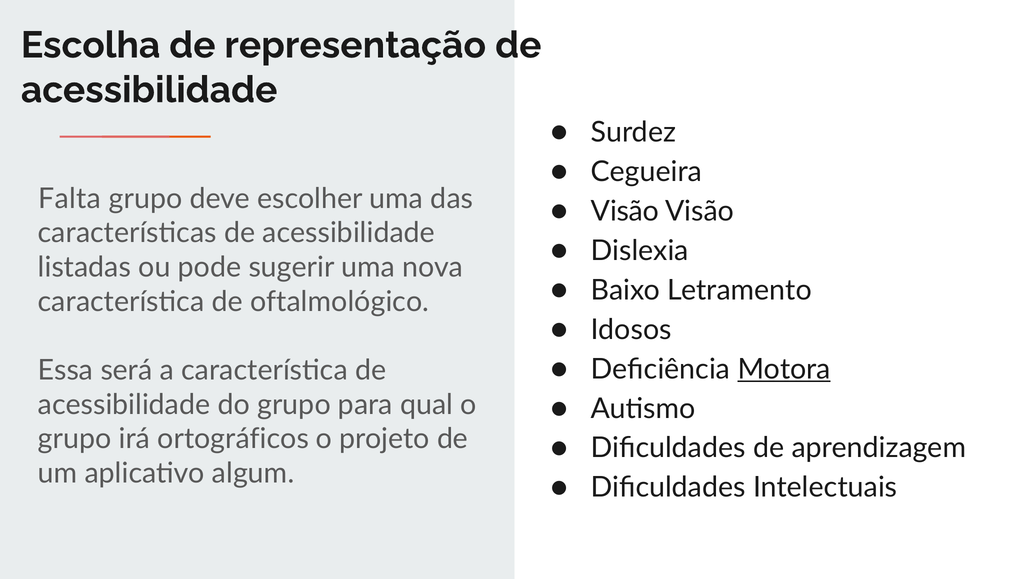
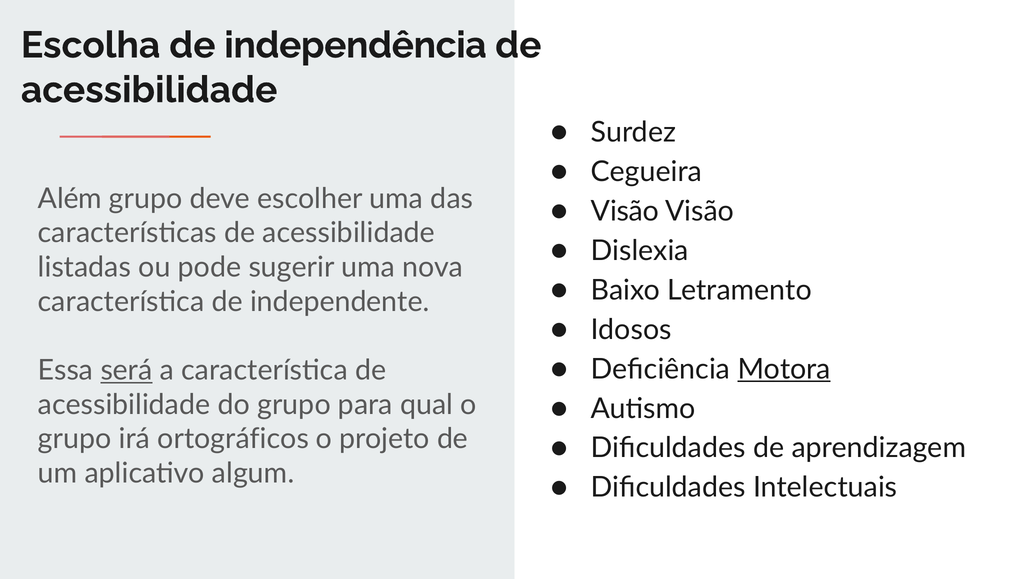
representação: representação -> independência (355, 45)
Falta: Falta -> Além (70, 199)
oftalmológico: oftalmológico -> independente (340, 302)
será underline: none -> present (127, 370)
